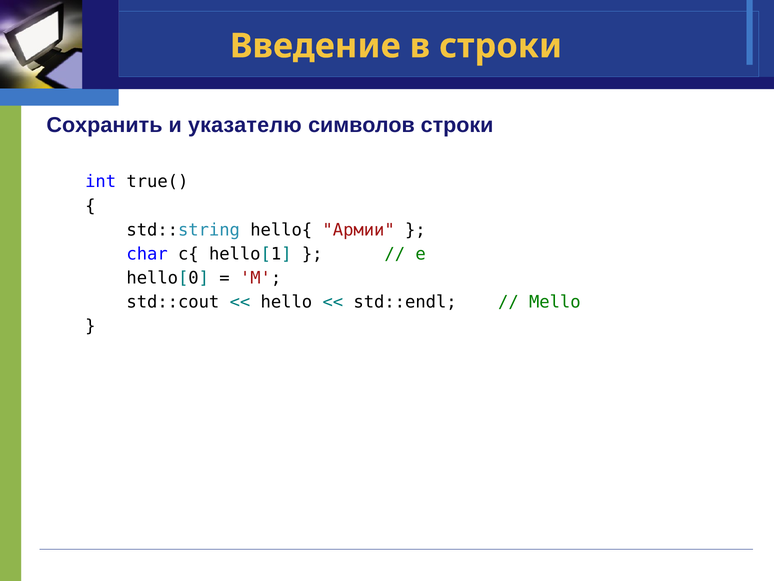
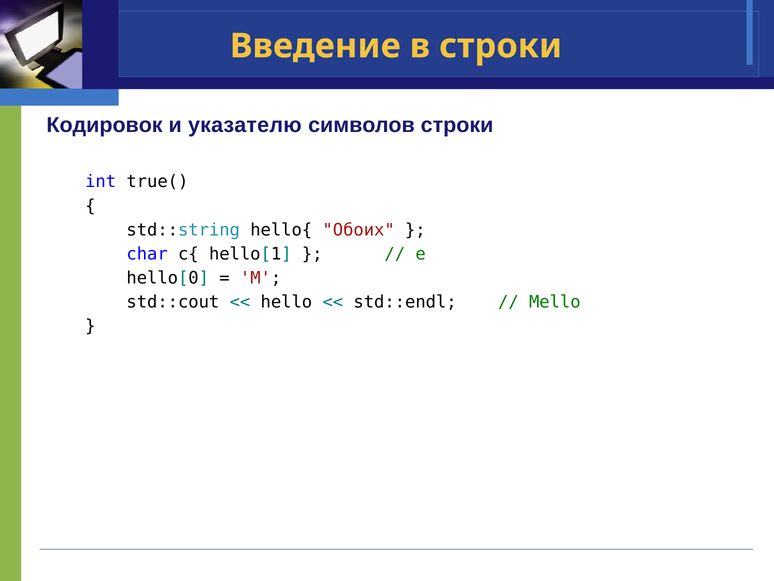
Сохранить: Сохранить -> Кодировок (105, 125)
Армии: Армии -> Обоих (359, 230)
